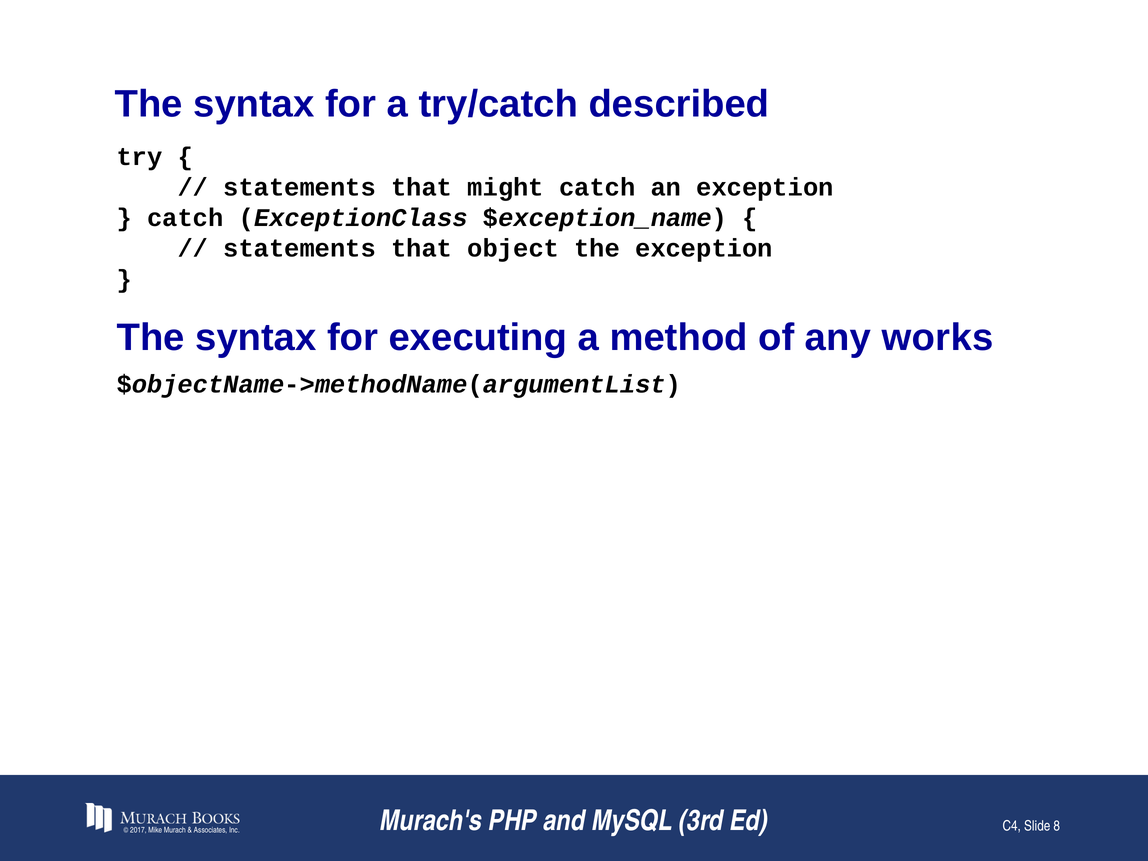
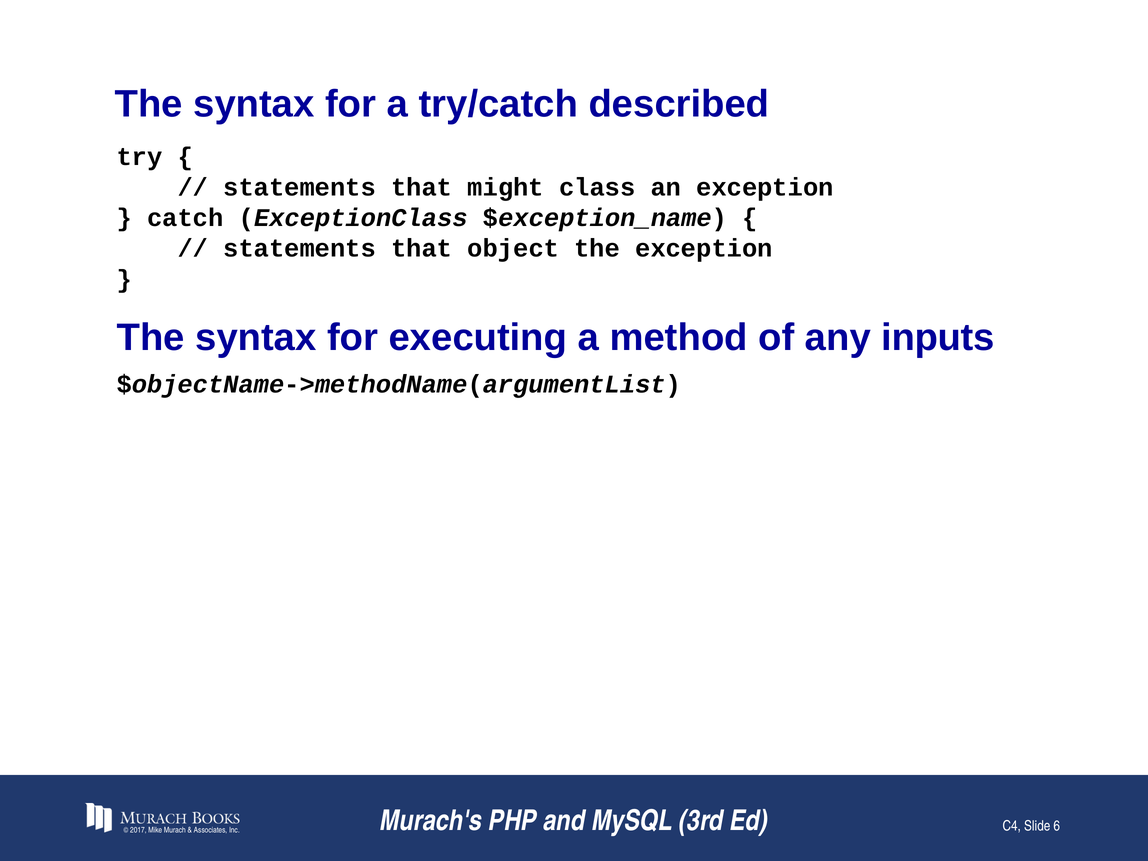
might catch: catch -> class (597, 187)
works: works -> inputs (938, 337)
8: 8 -> 6 (1057, 826)
